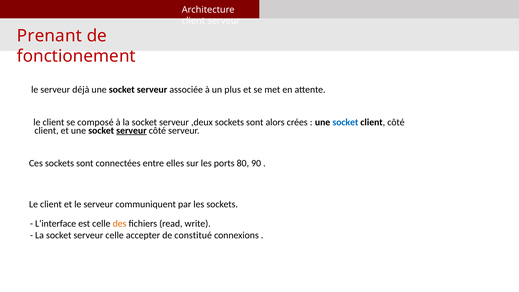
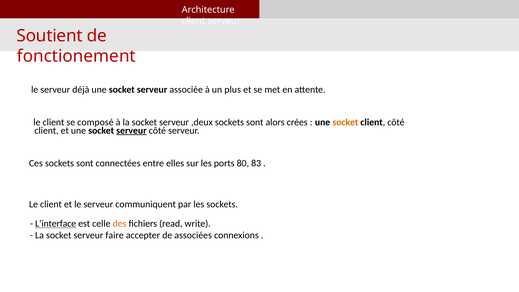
Prenant: Prenant -> Soutient (50, 36)
socket colour: blue -> orange (345, 122)
90: 90 -> 83 (256, 163)
L’interface underline: none -> present (56, 224)
serveur celle: celle -> faire (115, 235)
constitué: constitué -> associées (193, 235)
